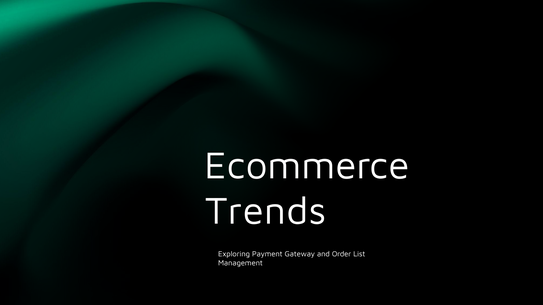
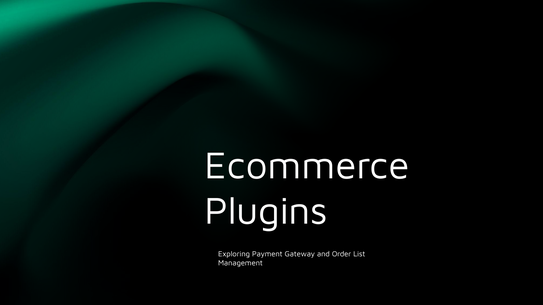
Trends: Trends -> Plugins (266, 211)
